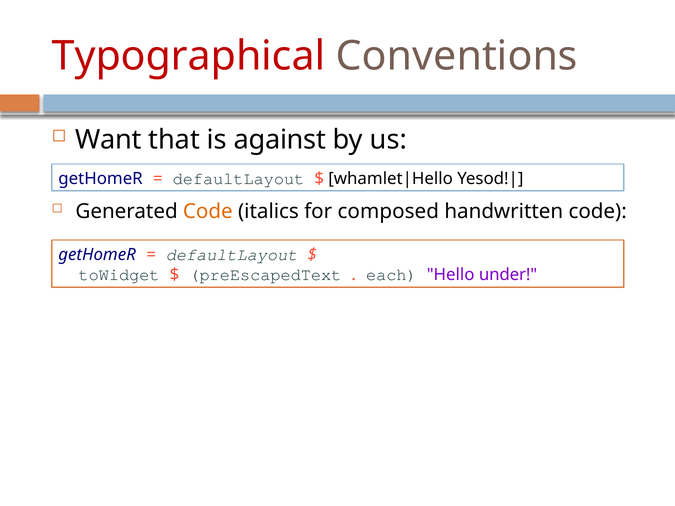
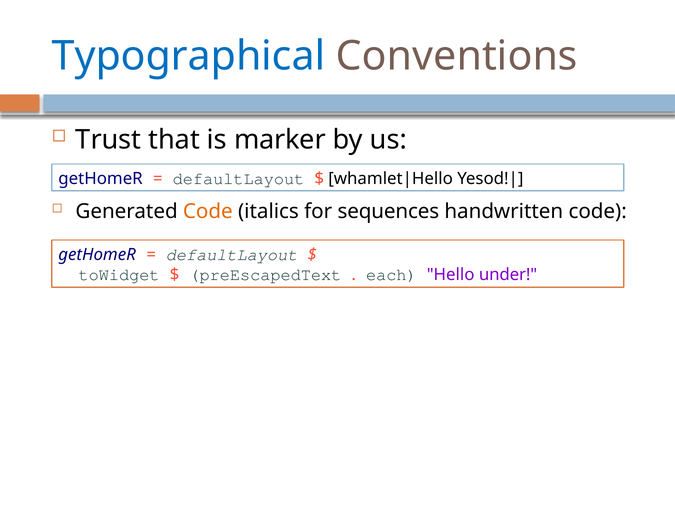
Typographical colour: red -> blue (189, 56)
Want: Want -> Trust (108, 140)
against: against -> marker (280, 140)
composed: composed -> sequences (388, 211)
